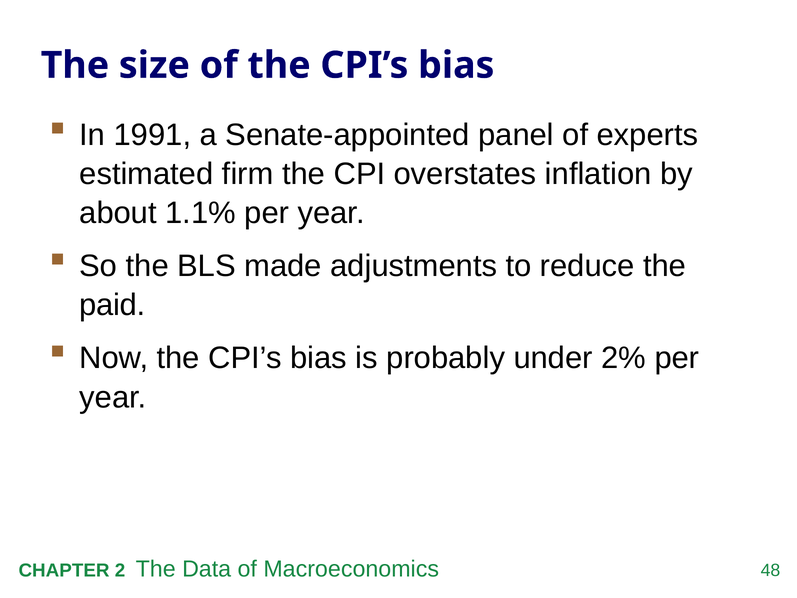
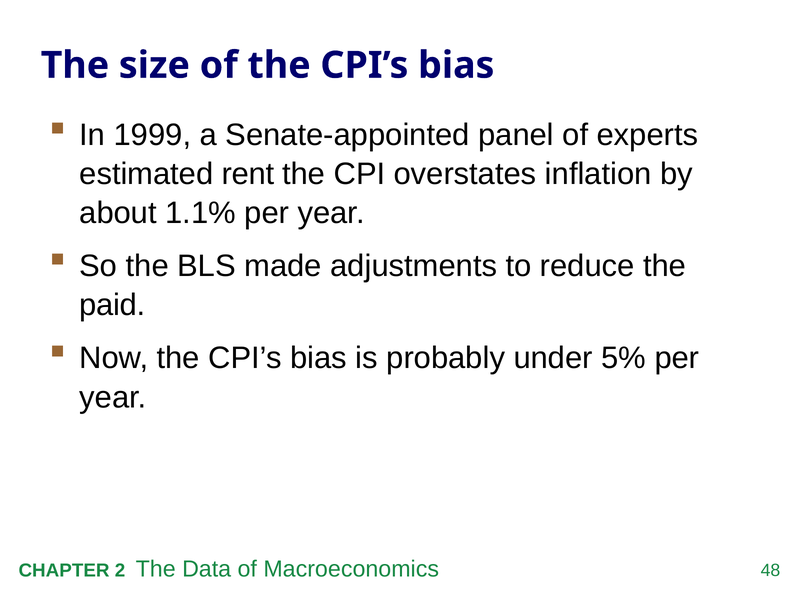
1991: 1991 -> 1999 (152, 135)
firm: firm -> rent (248, 174)
2%: 2% -> 5% (624, 358)
